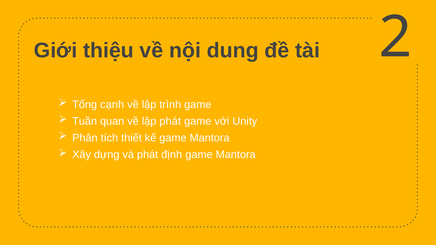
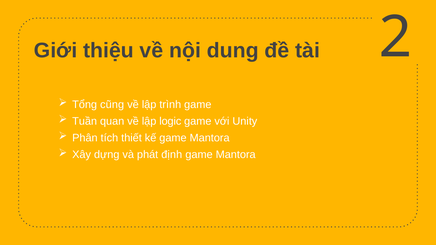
cạnh: cạnh -> cũng (112, 105)
lập phát: phát -> logic (170, 121)
